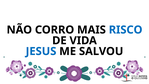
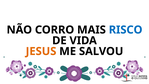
JESUS colour: blue -> orange (41, 51)
